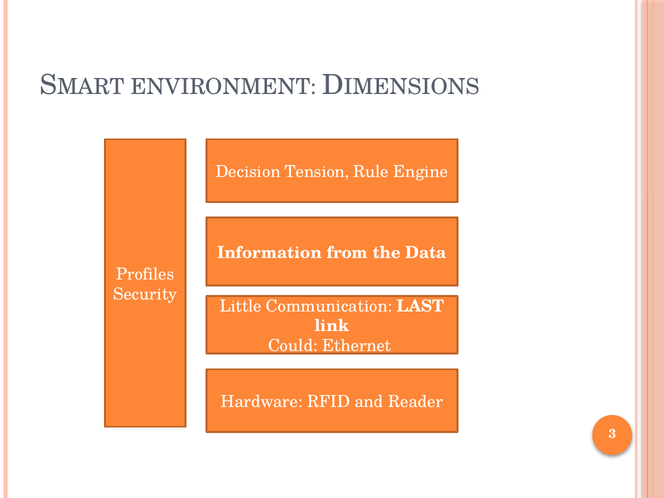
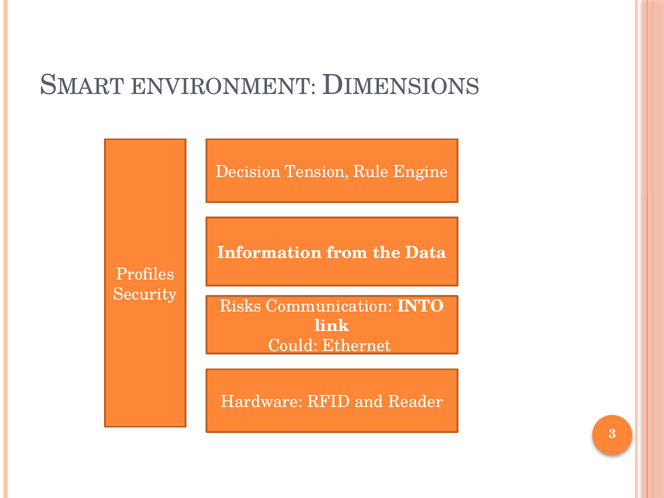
Little: Little -> Risks (241, 306)
LAST: LAST -> INTO (421, 306)
